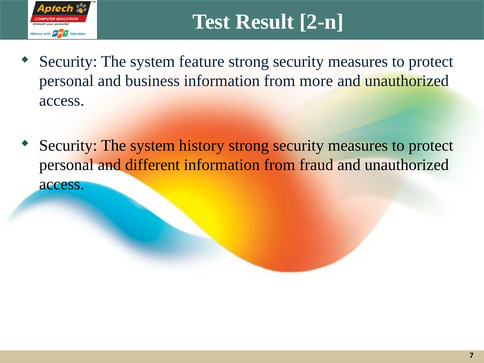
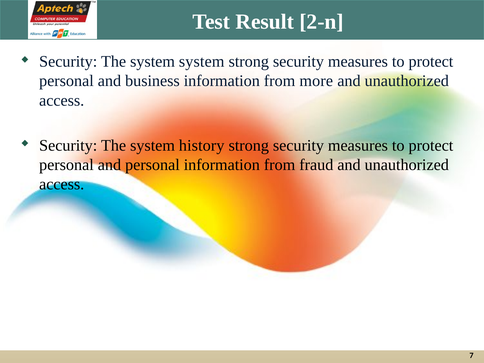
system feature: feature -> system (202, 62)
and different: different -> personal (152, 165)
